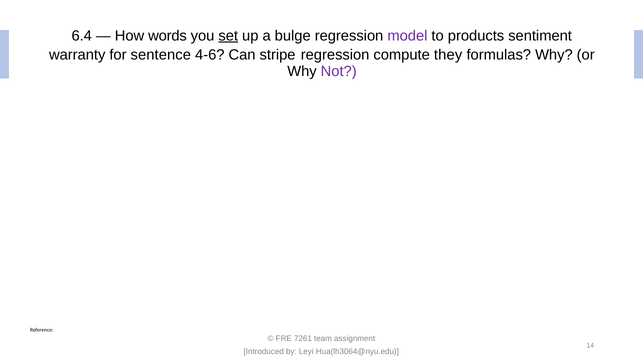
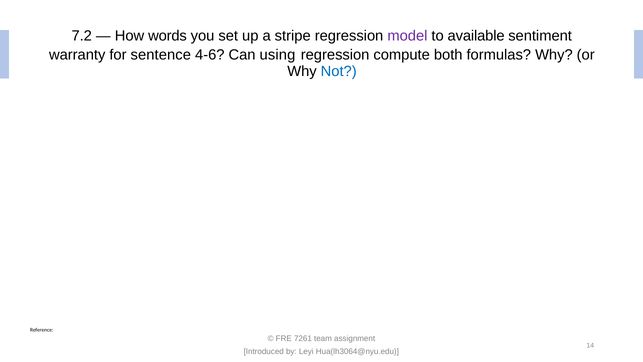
6.4: 6.4 -> 7.2 (82, 36)
set underline: present -> none (228, 36)
bulge: bulge -> stripe (293, 36)
products: products -> available (476, 36)
stripe: stripe -> using (277, 55)
they: they -> both (448, 55)
Not colour: purple -> blue (339, 71)
